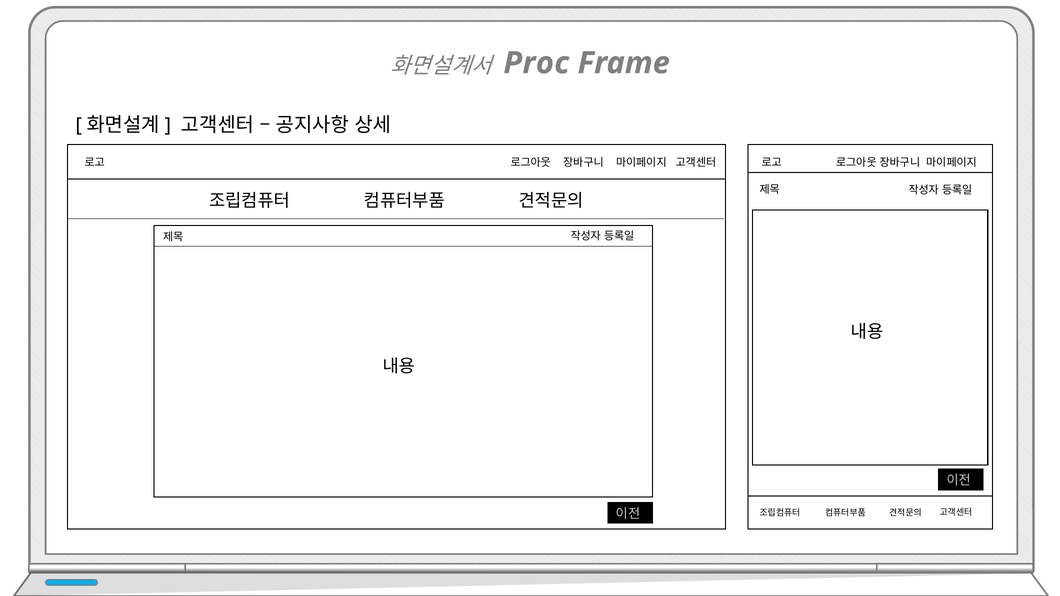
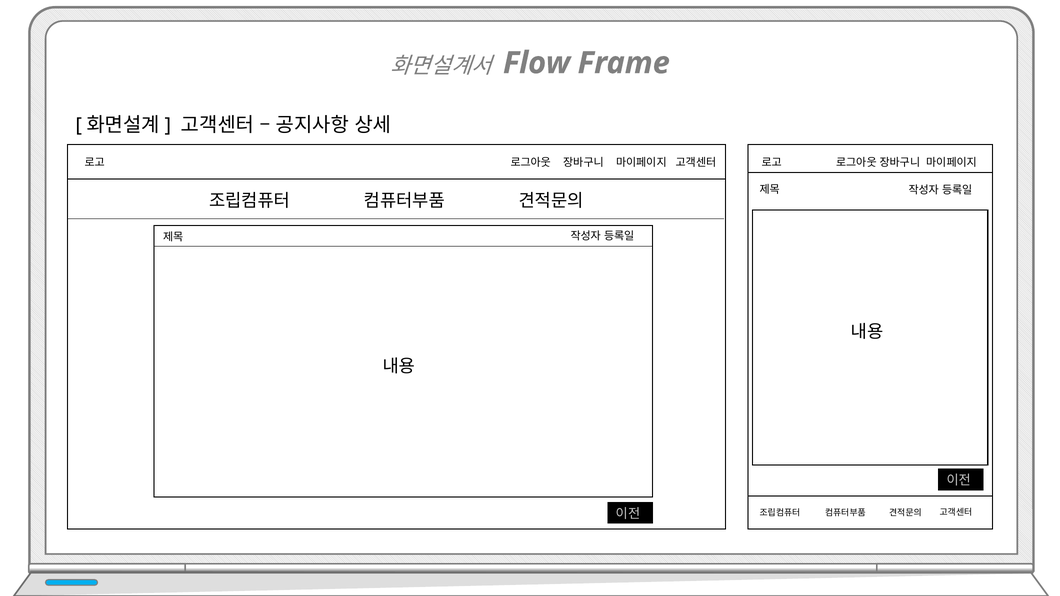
Proc: Proc -> Flow (537, 63)
